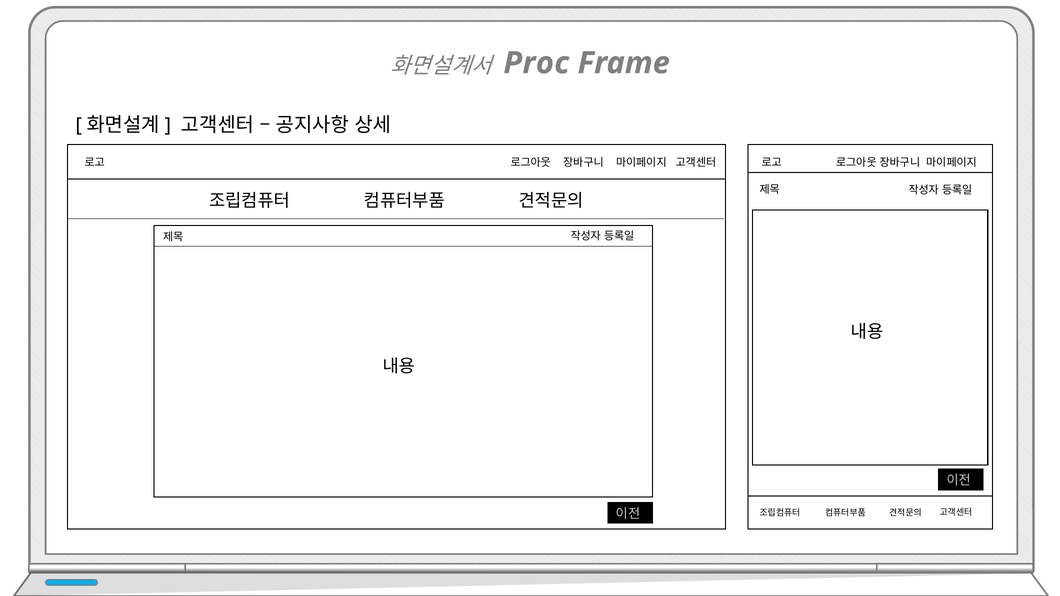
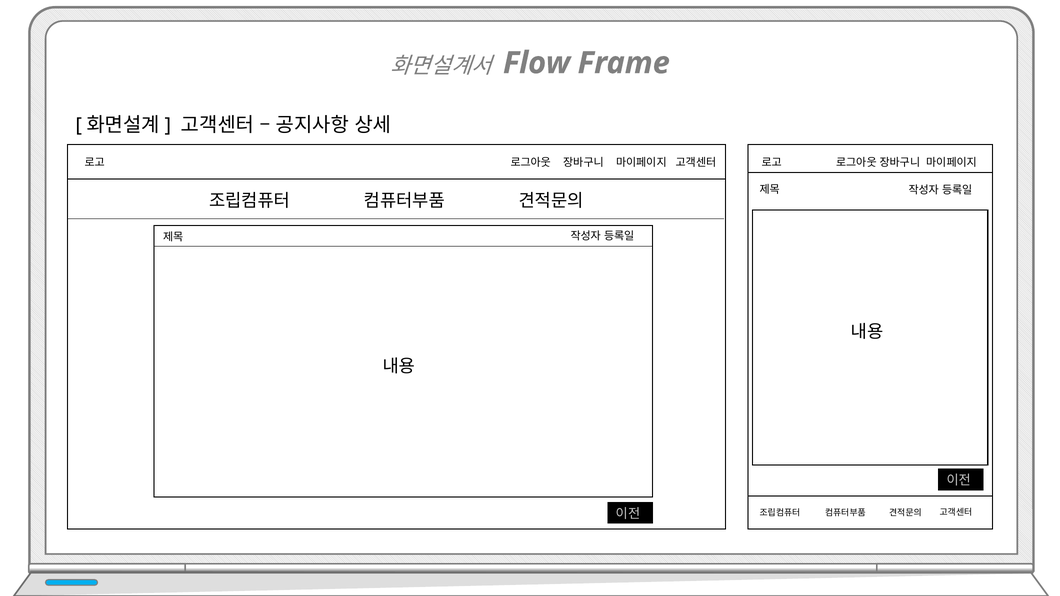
Proc: Proc -> Flow (537, 63)
